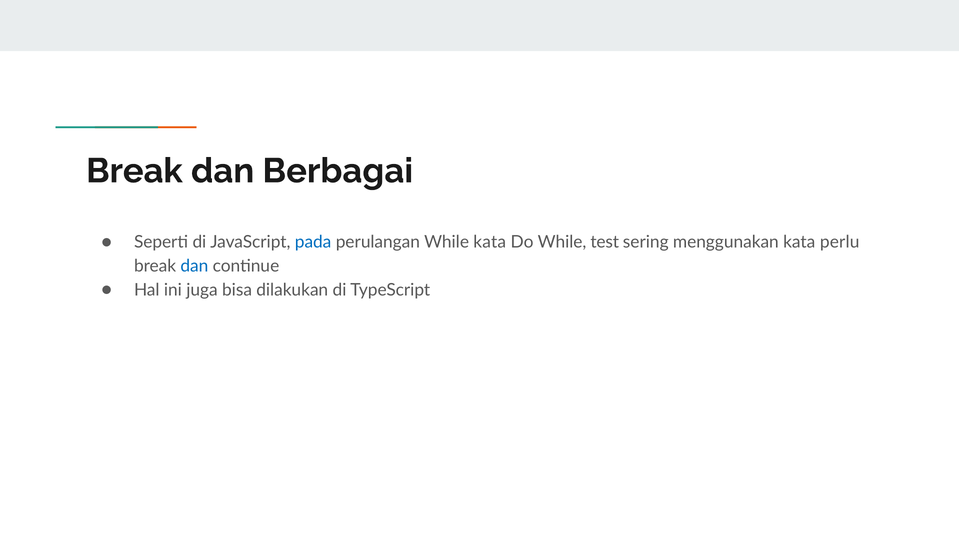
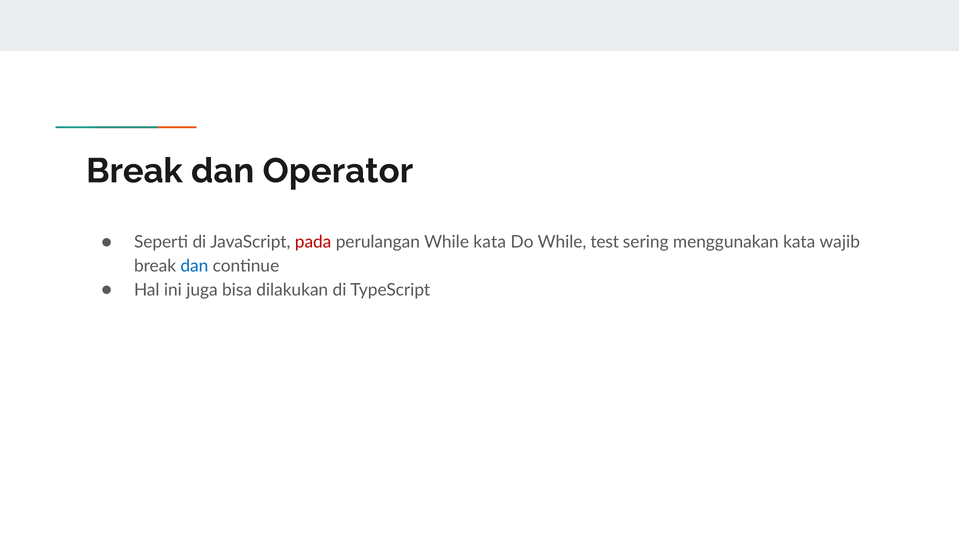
Berbagai: Berbagai -> Operator (338, 171)
pada colour: blue -> red (313, 242)
perlu: perlu -> wajib (840, 242)
